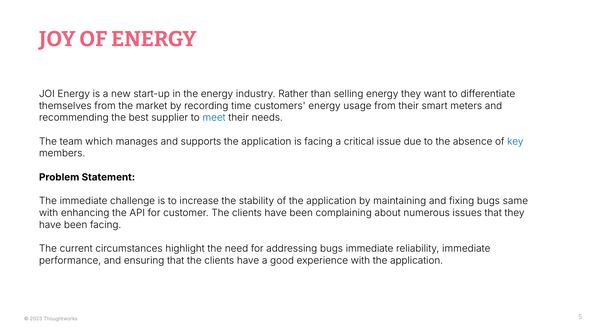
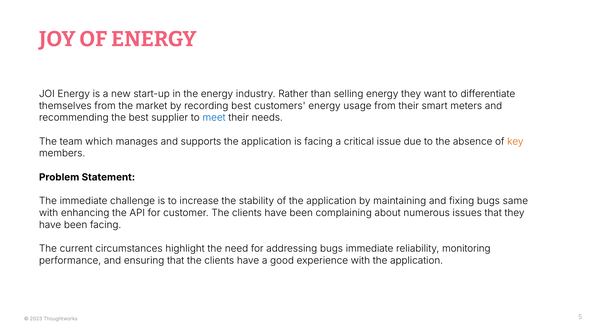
recording time: time -> best (241, 106)
key colour: blue -> orange (515, 142)
reliability immediate: immediate -> monitoring (466, 249)
